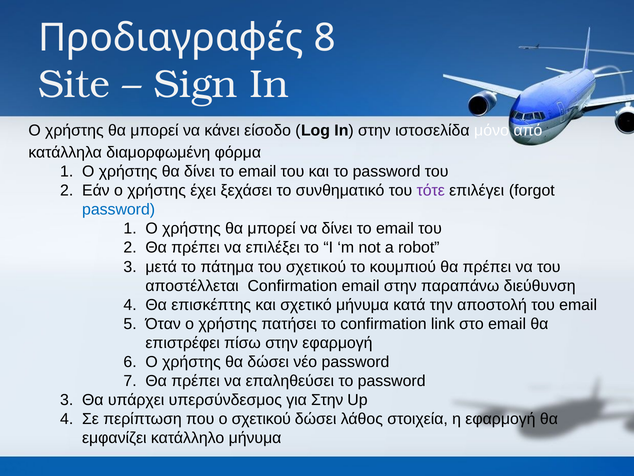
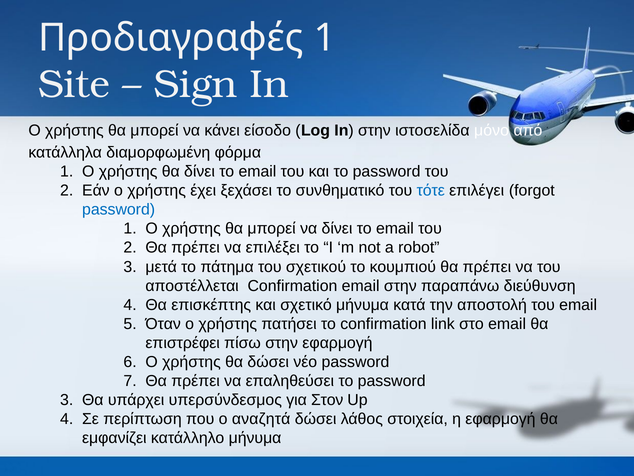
Προδιαγραφές 8: 8 -> 1 (325, 38)
τότε colour: purple -> blue (431, 190)
για Στην: Στην -> Στον (327, 400)
ο σχετικού: σχετικού -> αναζητά (261, 419)
